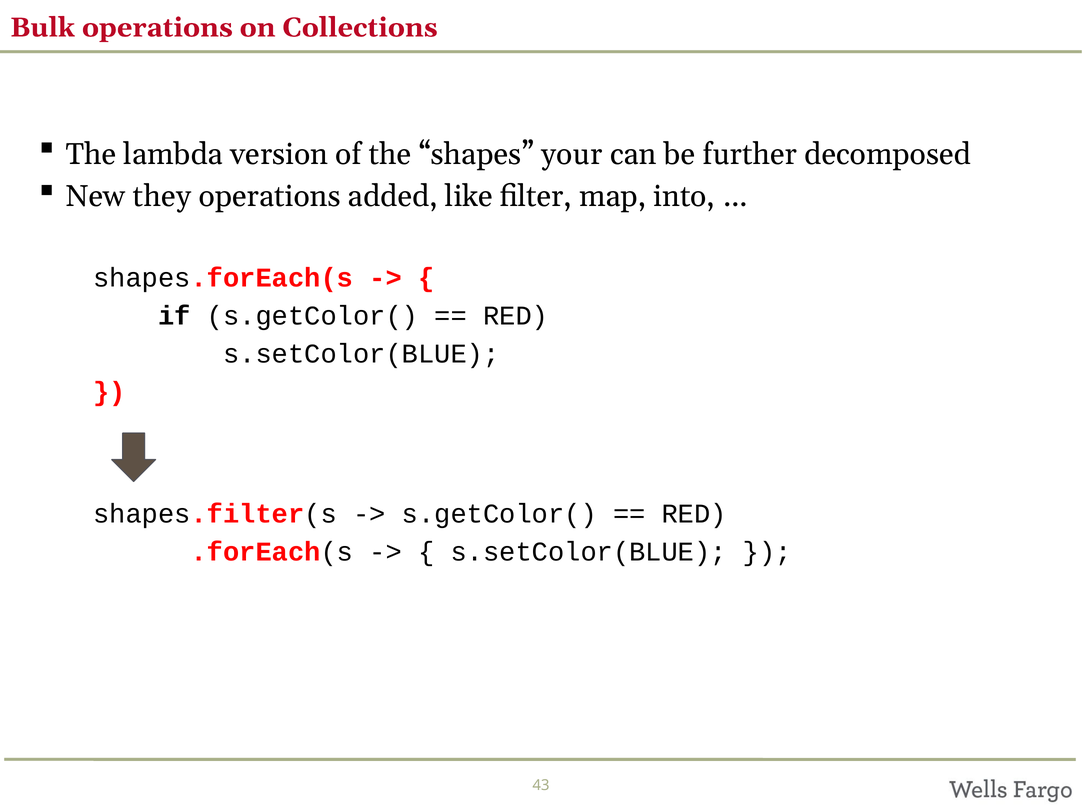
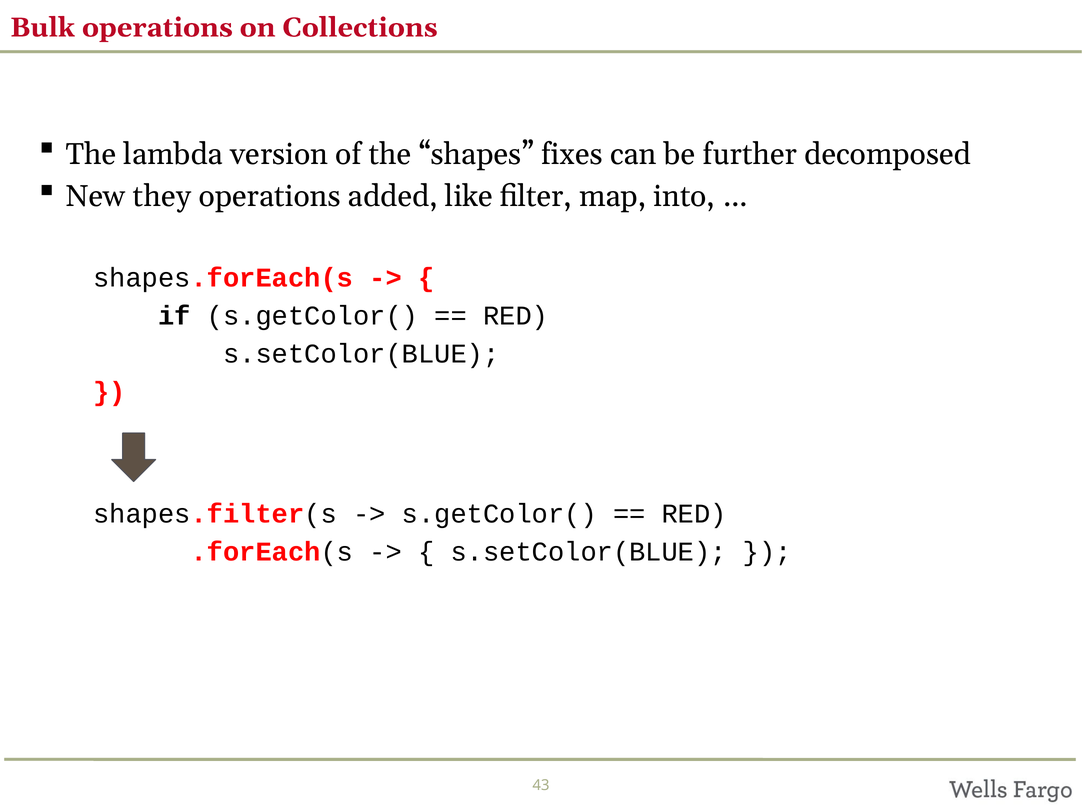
your: your -> fixes (572, 154)
